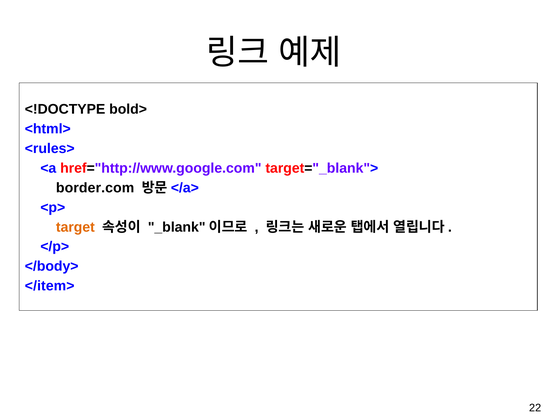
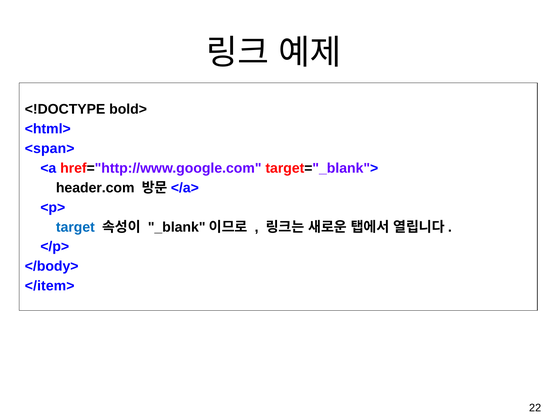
<rules>: <rules> -> <span> (50, 149)
border.com: border.com -> header.com (95, 188)
target colour: orange -> blue (75, 227)
